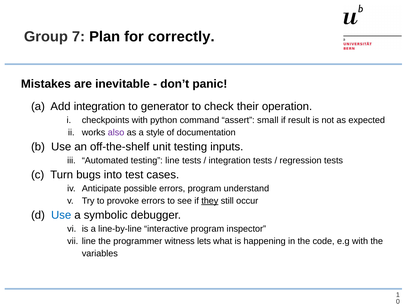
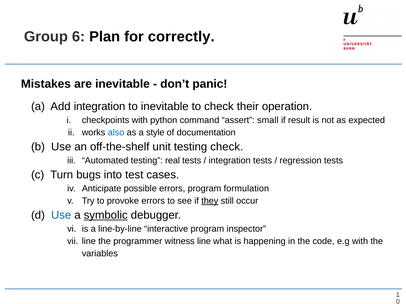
7: 7 -> 6 (79, 37)
to generator: generator -> inevitable (165, 107)
also colour: purple -> blue (116, 133)
testing inputs: inputs -> check (227, 147)
testing line: line -> real (173, 161)
understand: understand -> formulation (246, 189)
symbolic underline: none -> present (106, 216)
witness lets: lets -> line (204, 242)
